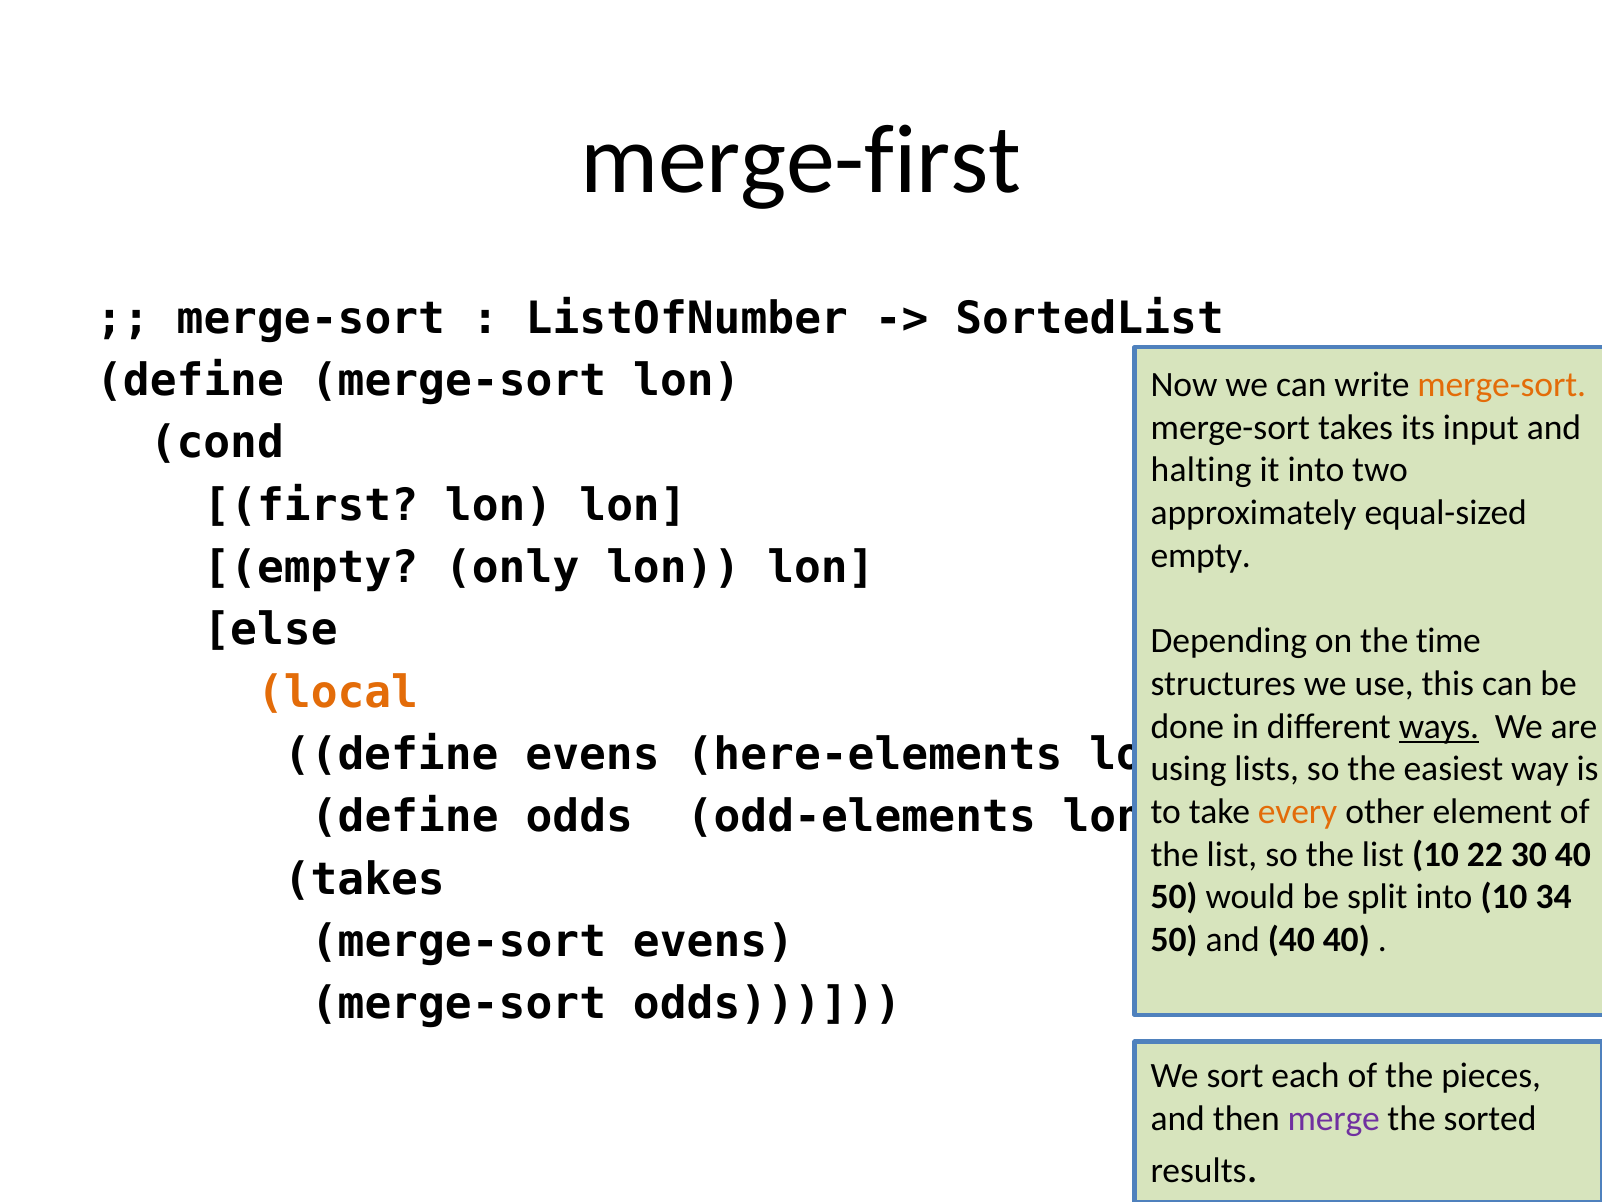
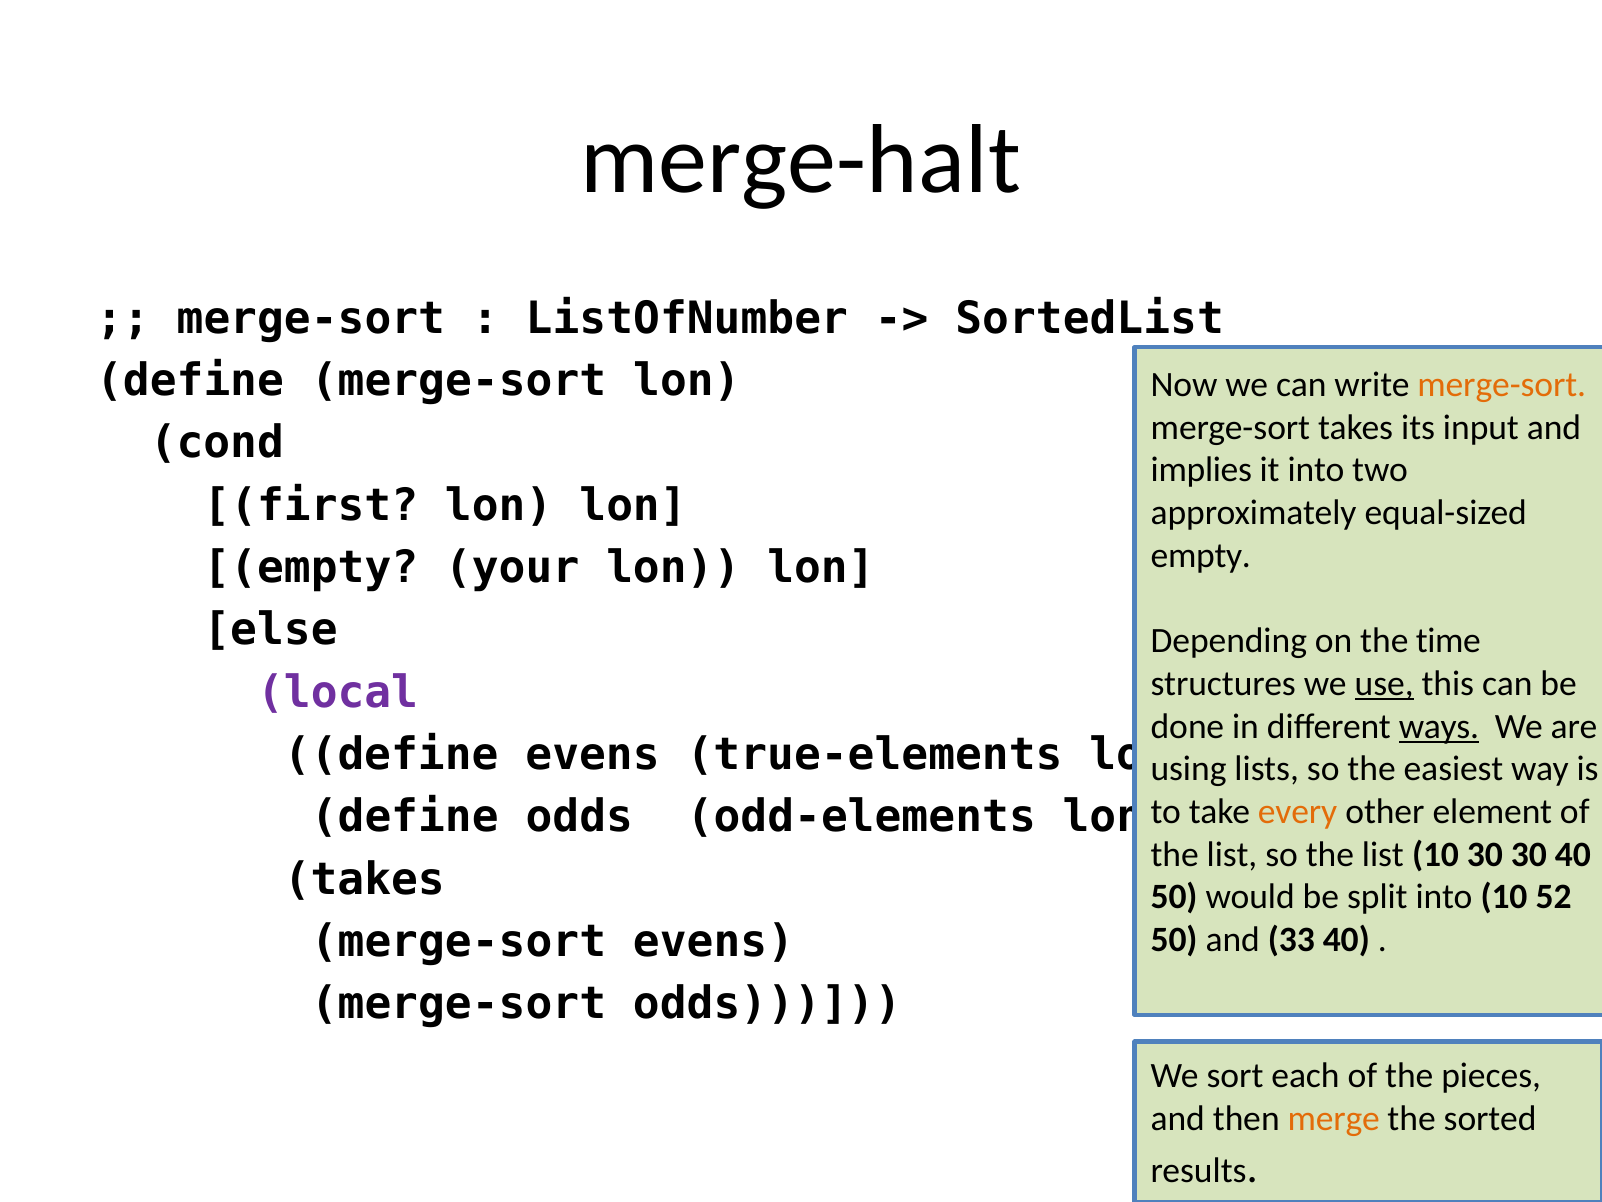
merge-first: merge-first -> merge-halt (801, 160)
halting: halting -> implies (1201, 470)
only: only -> your (512, 567)
use underline: none -> present (1384, 683)
local colour: orange -> purple (338, 692)
here-elements: here-elements -> true-elements (875, 754)
10 22: 22 -> 30 (1485, 854)
34: 34 -> 52 (1554, 897)
and 40: 40 -> 33 (1291, 939)
merge colour: purple -> orange (1334, 1118)
